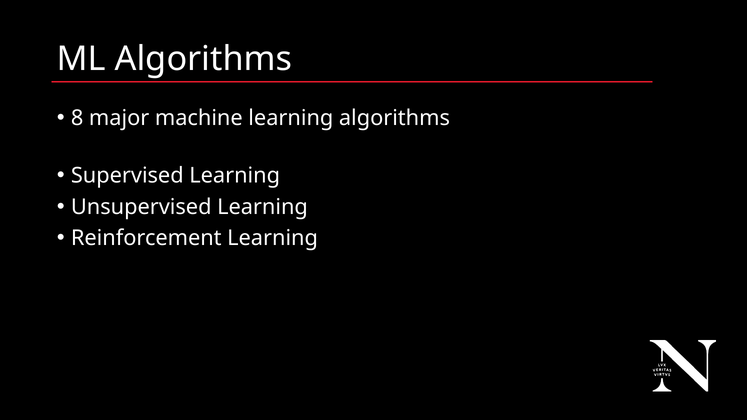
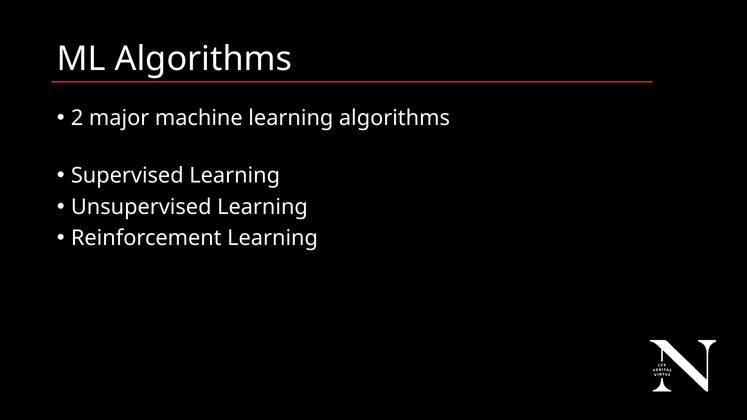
8: 8 -> 2 (77, 118)
